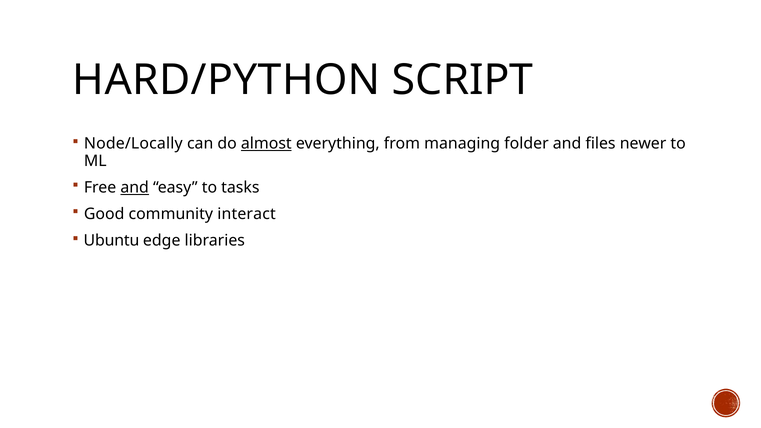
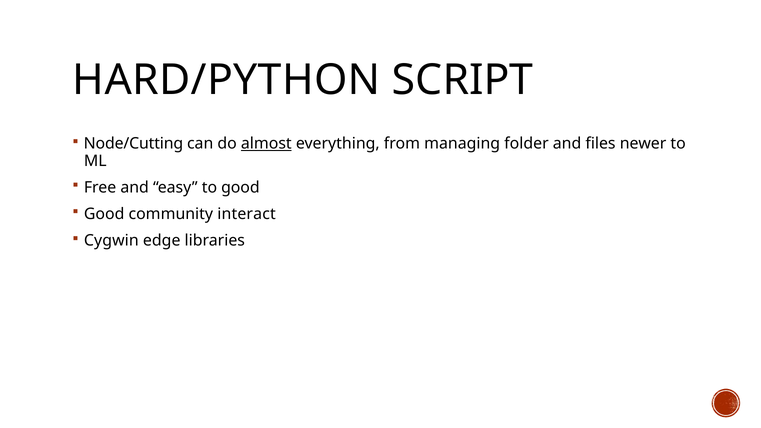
Node/Locally: Node/Locally -> Node/Cutting (133, 144)
and underline: present -> none (135, 187)
to tasks: tasks -> good (240, 187)
Ubuntu: Ubuntu -> Cygwin (111, 241)
